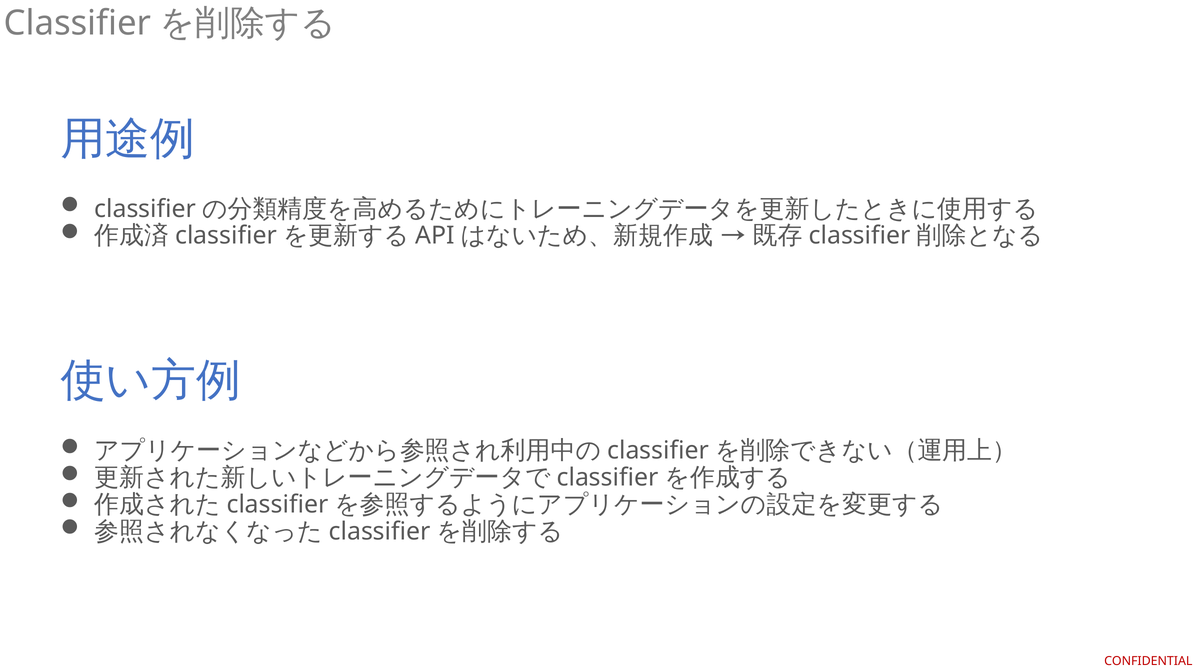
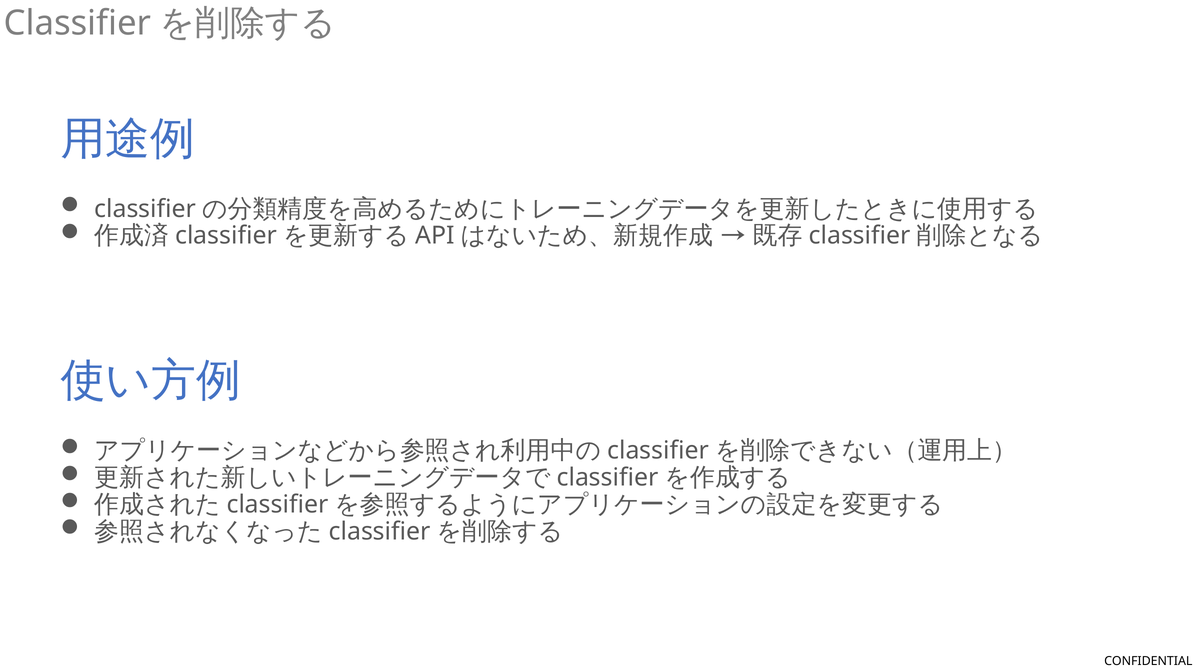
CONFIDENTIAL colour: red -> black (1148, 661)
